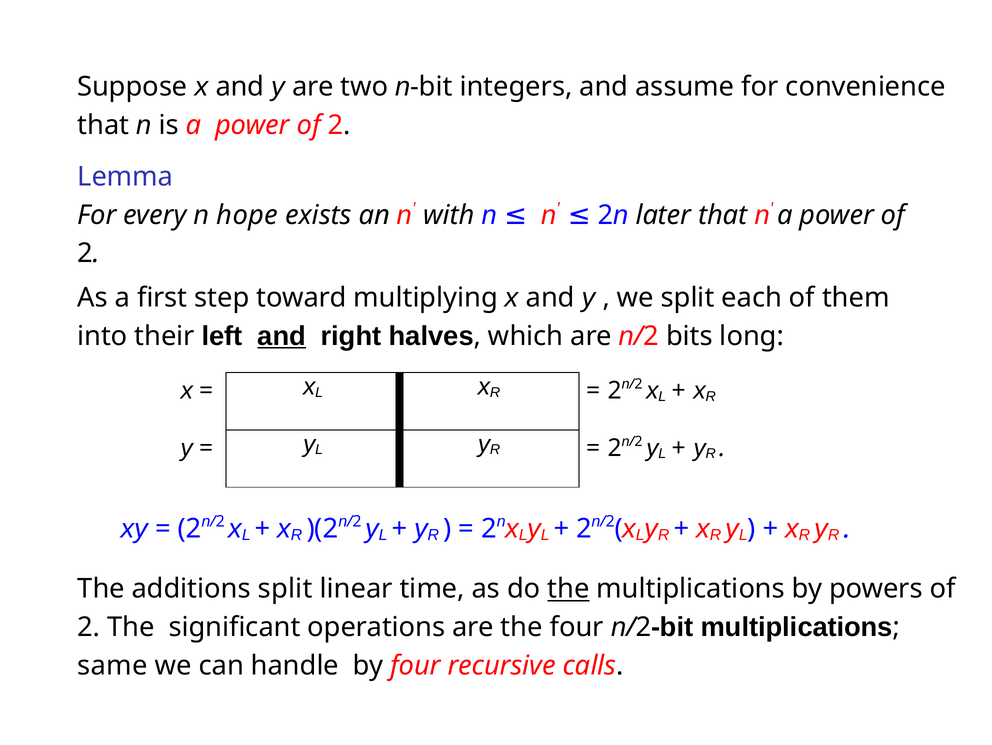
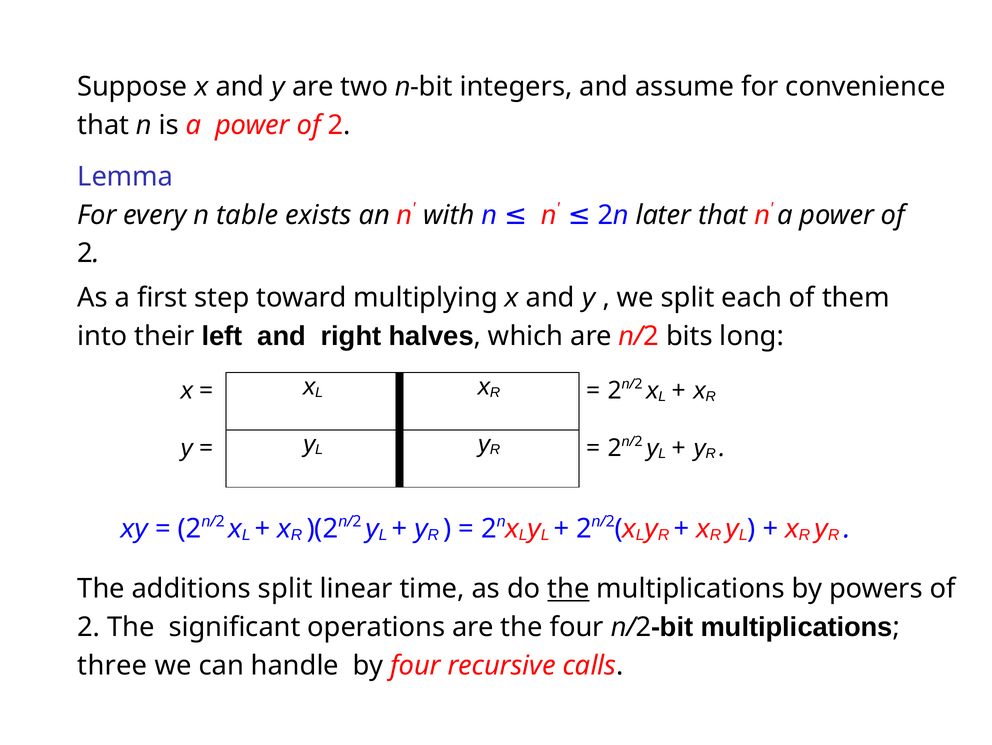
hope: hope -> table (247, 215)
and underline: present -> none (282, 336)
same: same -> three (112, 665)
